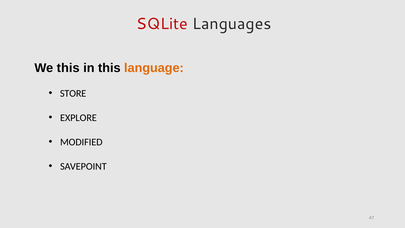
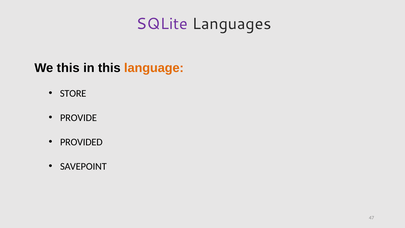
SQLite colour: red -> purple (162, 24)
EXPLORE: EXPLORE -> PROVIDE (78, 118)
MODIFIED: MODIFIED -> PROVIDED (81, 142)
